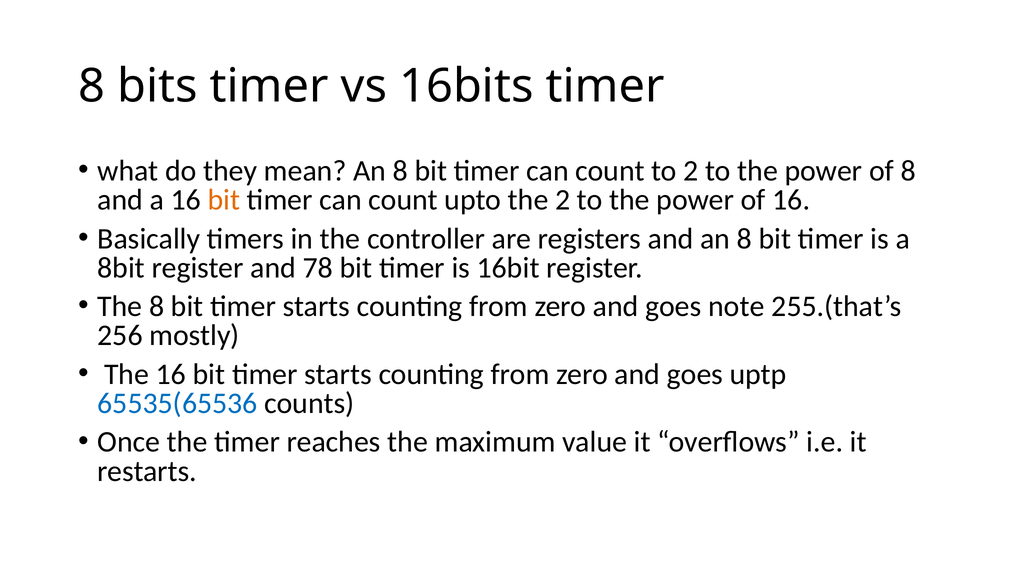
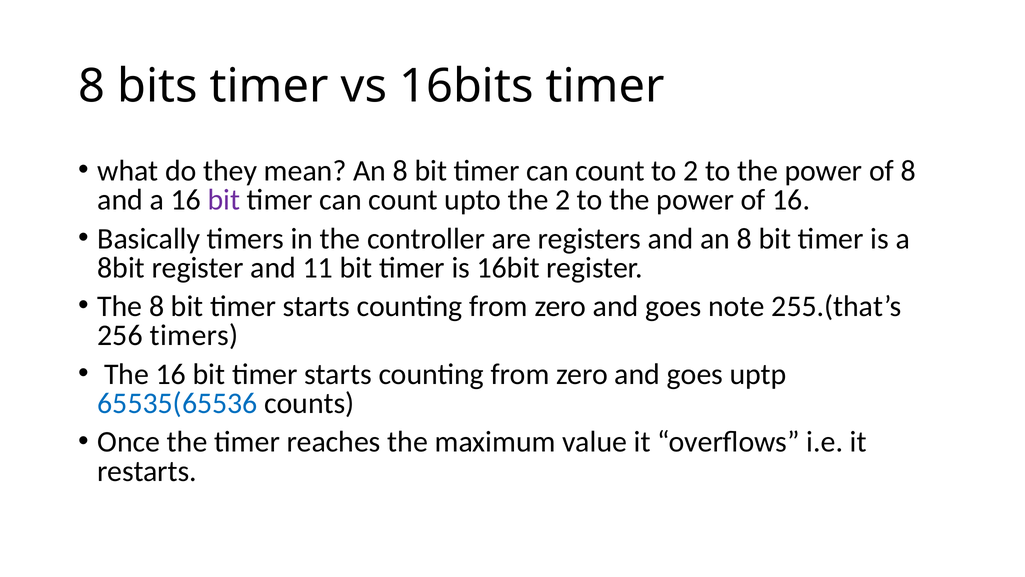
bit colour: orange -> purple (224, 200)
78: 78 -> 11 (318, 268)
256 mostly: mostly -> timers (194, 335)
